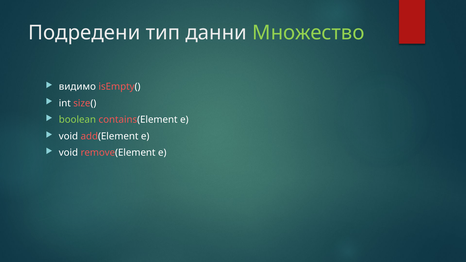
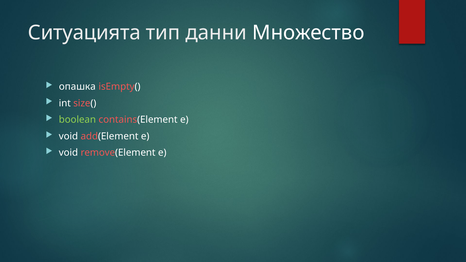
Подредени: Подредени -> Ситуацията (84, 33)
Множество colour: light green -> white (308, 33)
видимо: видимо -> опашка (77, 87)
